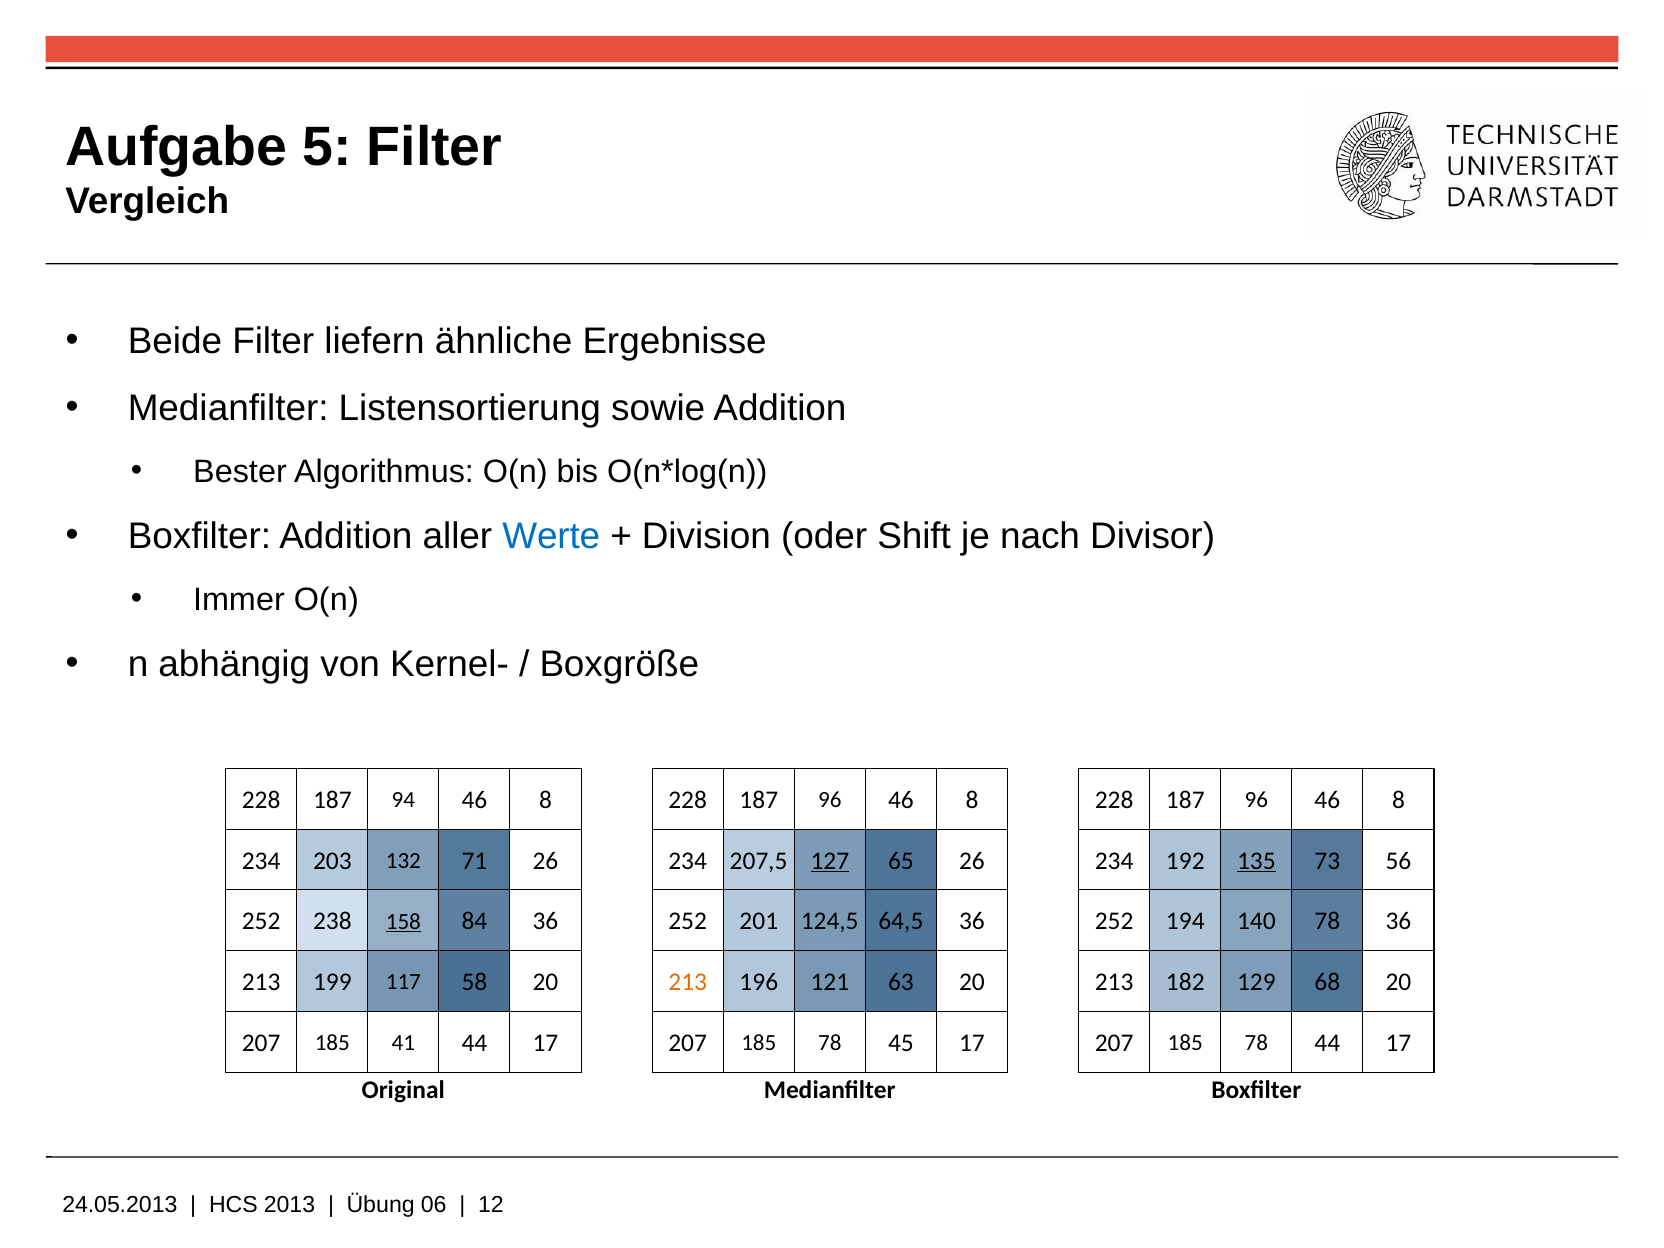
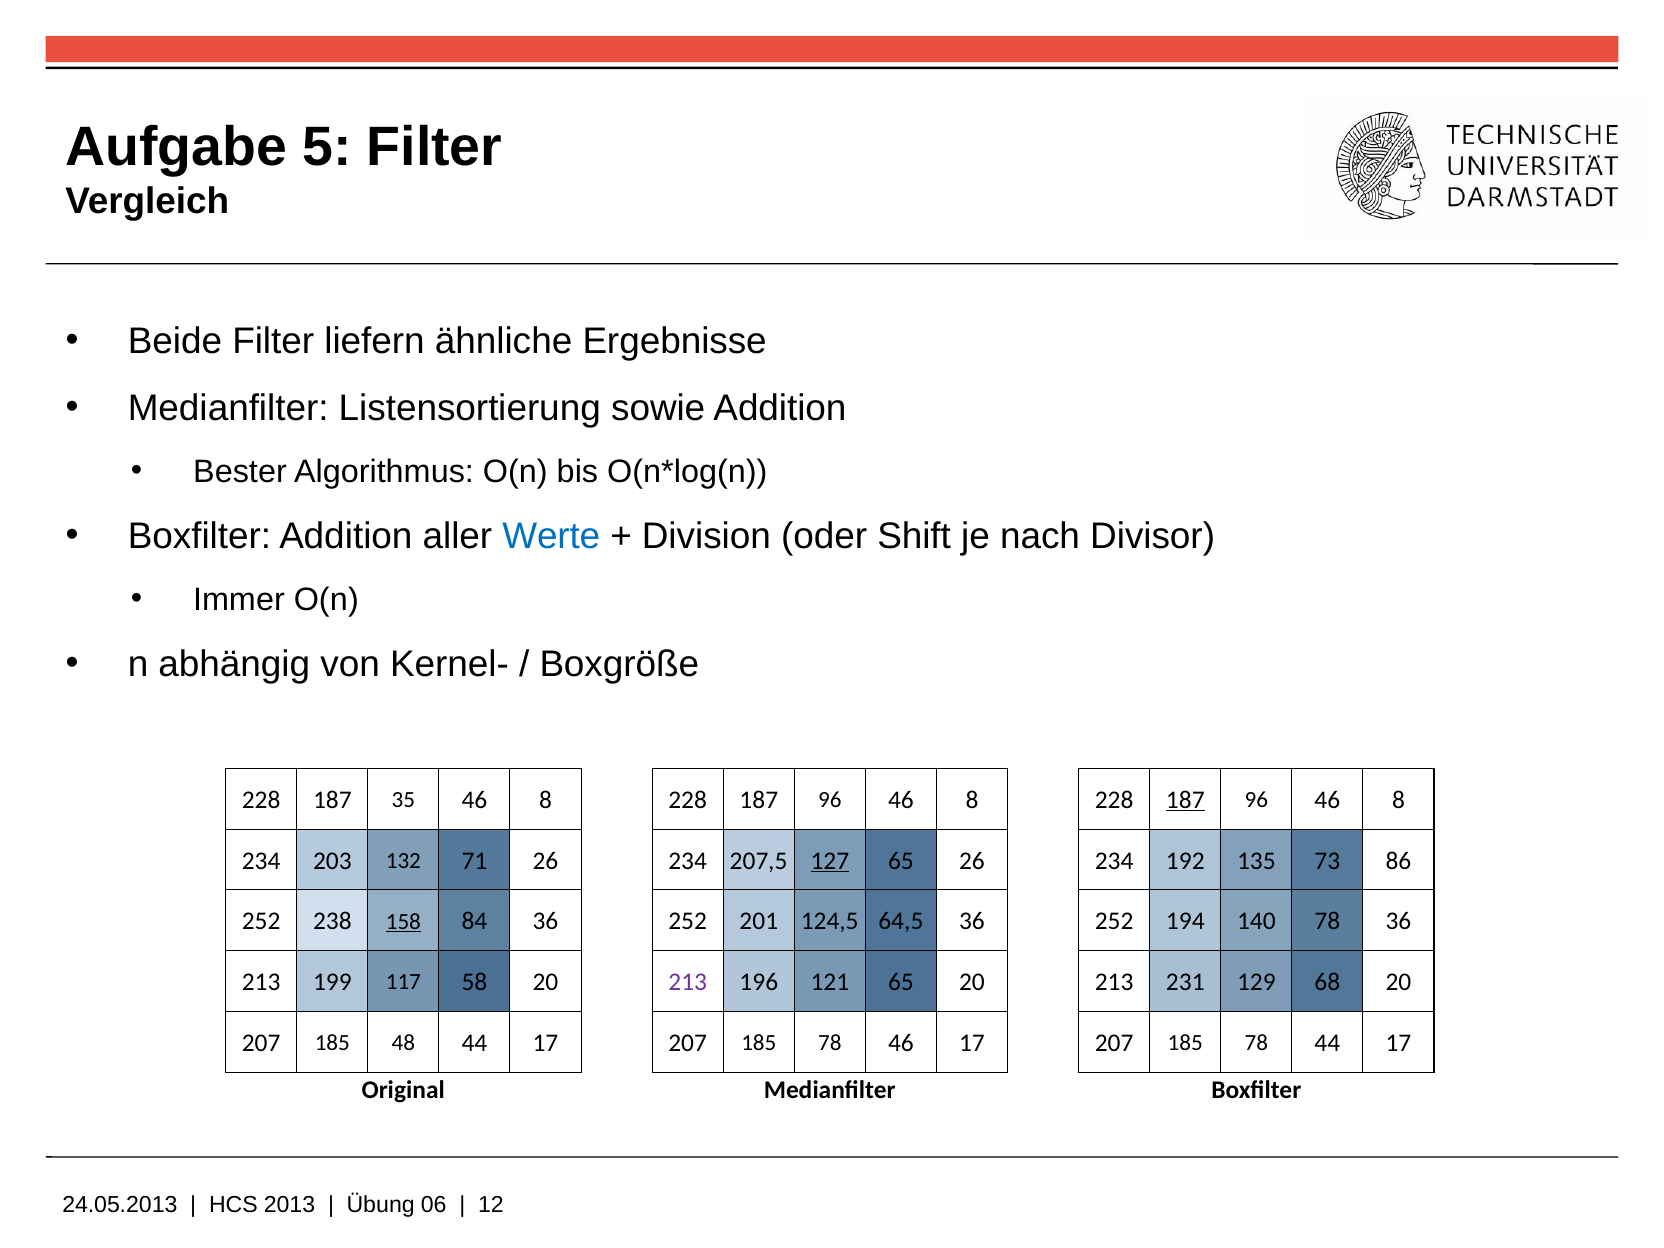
94: 94 -> 35 (403, 800)
187 underline: none -> present (1185, 800)
135 underline: present -> none (1256, 861)
56: 56 -> 86 (1398, 861)
213 colour: orange -> purple (688, 982)
121 63: 63 -> 65 (901, 982)
182: 182 -> 231 (1185, 982)
41: 41 -> 48 (403, 1043)
78 45: 45 -> 46 (901, 1043)
